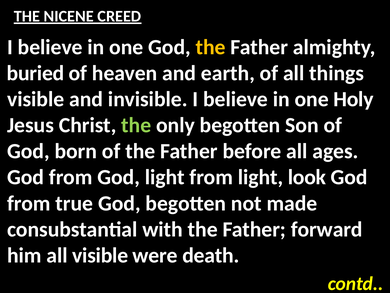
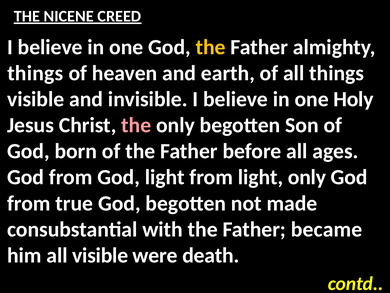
buried: buried -> things (35, 73)
the colour: light green -> pink (136, 125)
light look: look -> only (307, 177)
forward: forward -> became (327, 229)
